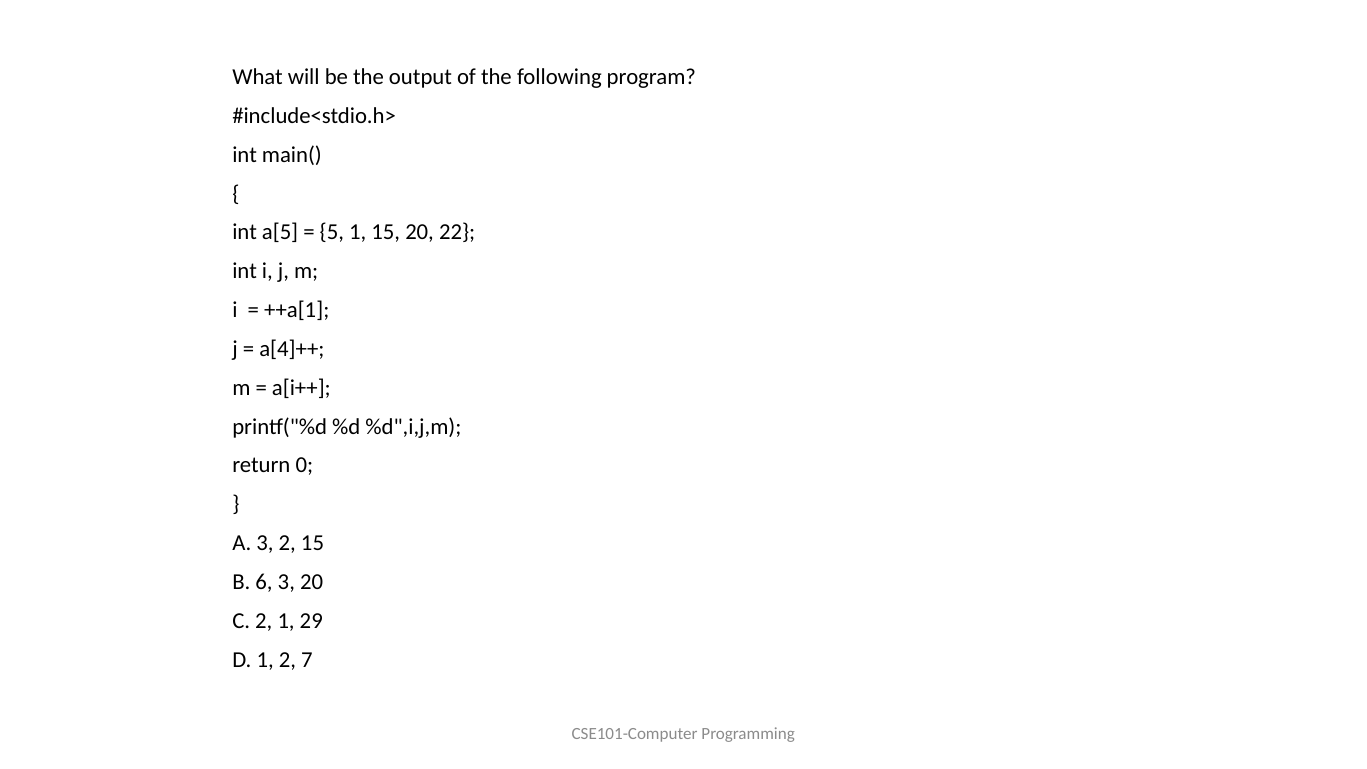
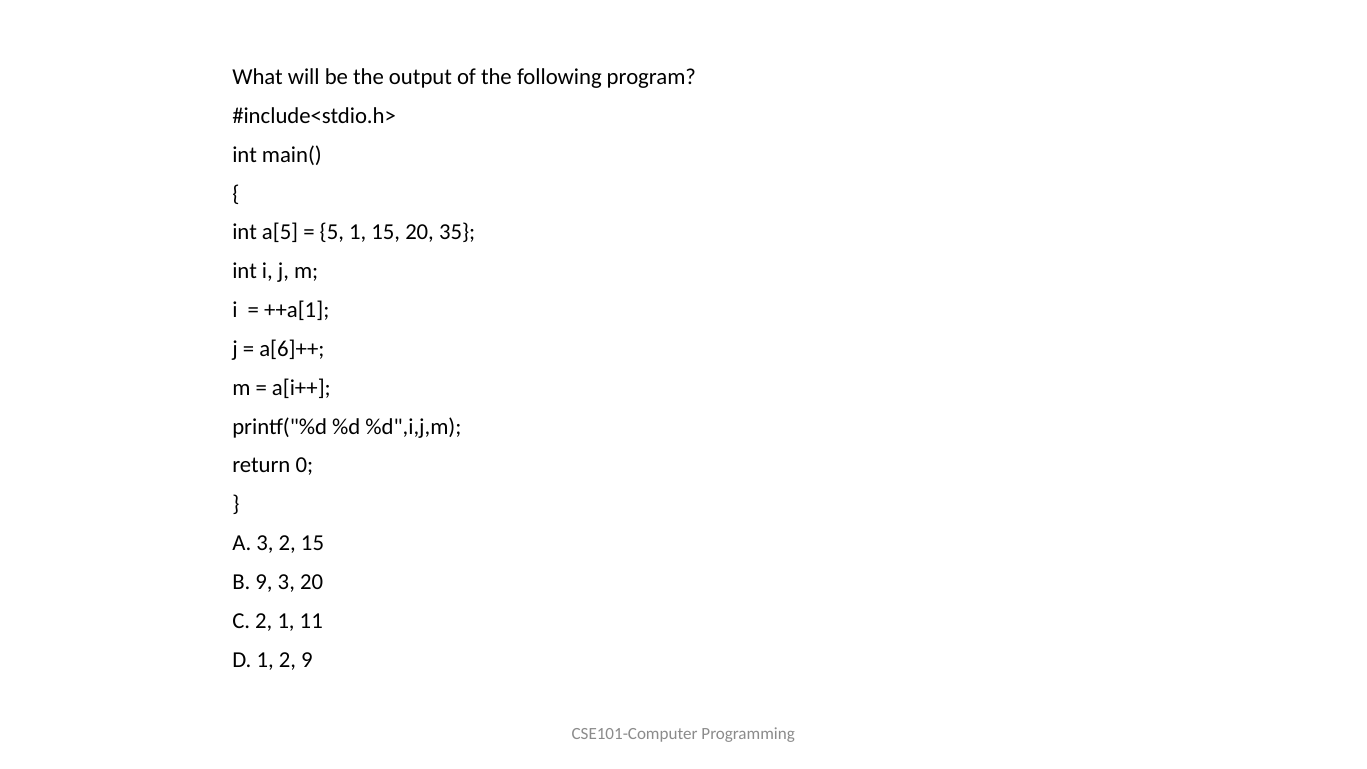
22: 22 -> 35 (457, 232)
a[4]++: a[4]++ -> a[6]++ (292, 349)
B 6: 6 -> 9 (264, 582)
29: 29 -> 11 (311, 621)
2 7: 7 -> 9 (307, 660)
